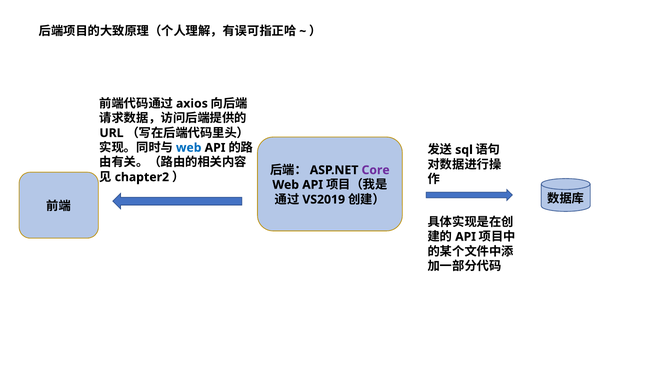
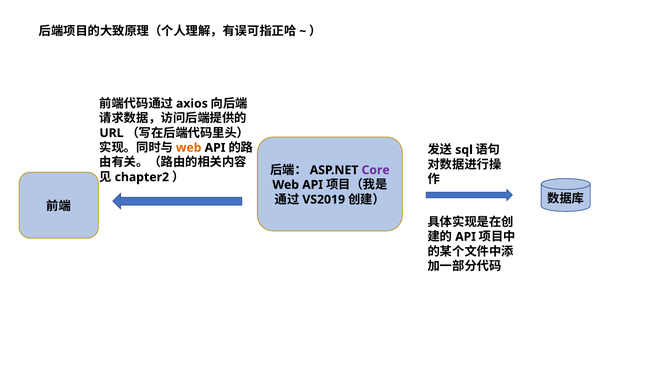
web colour: blue -> orange (189, 148)
